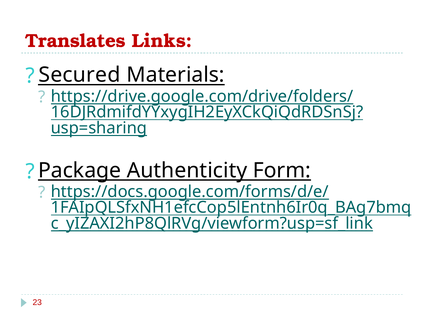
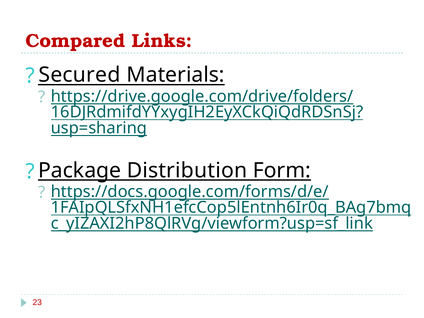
Translates: Translates -> Compared (75, 41)
Authenticity: Authenticity -> Distribution (187, 170)
